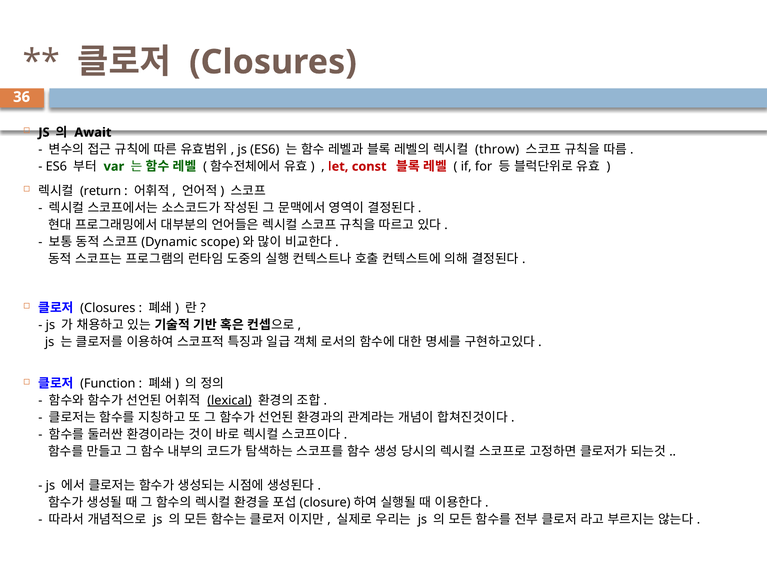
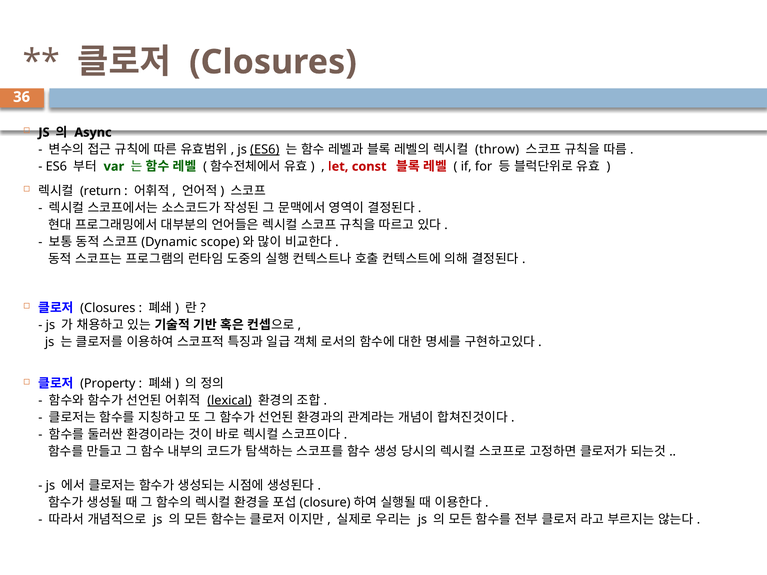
Await: Await -> Async (93, 133)
ES6 underline: none -> present (265, 150)
Function: Function -> Property (108, 384)
